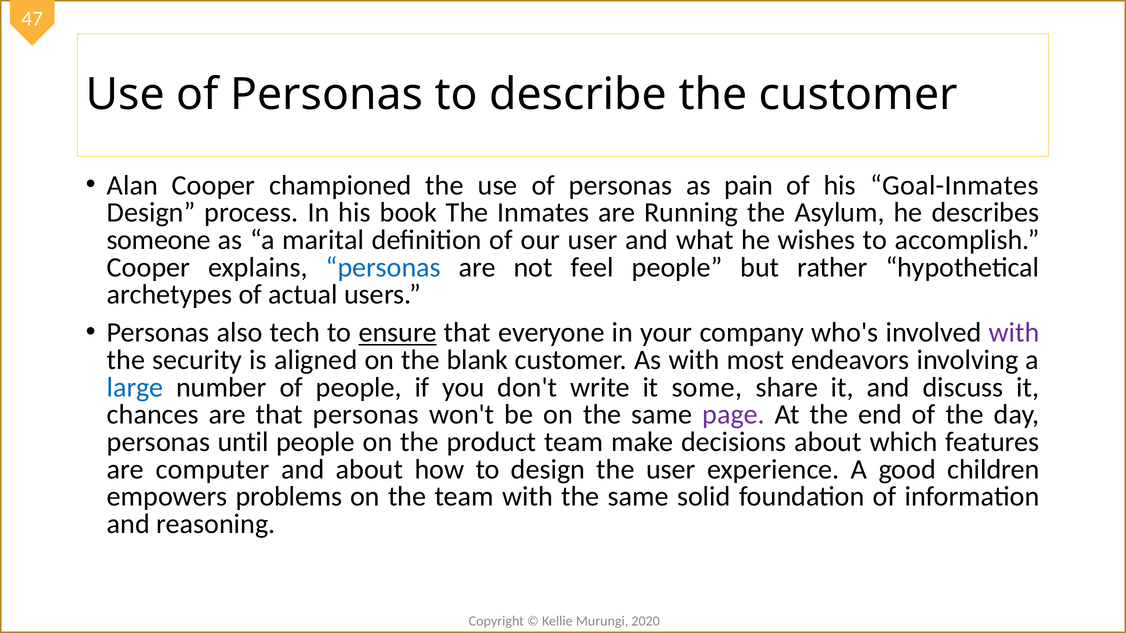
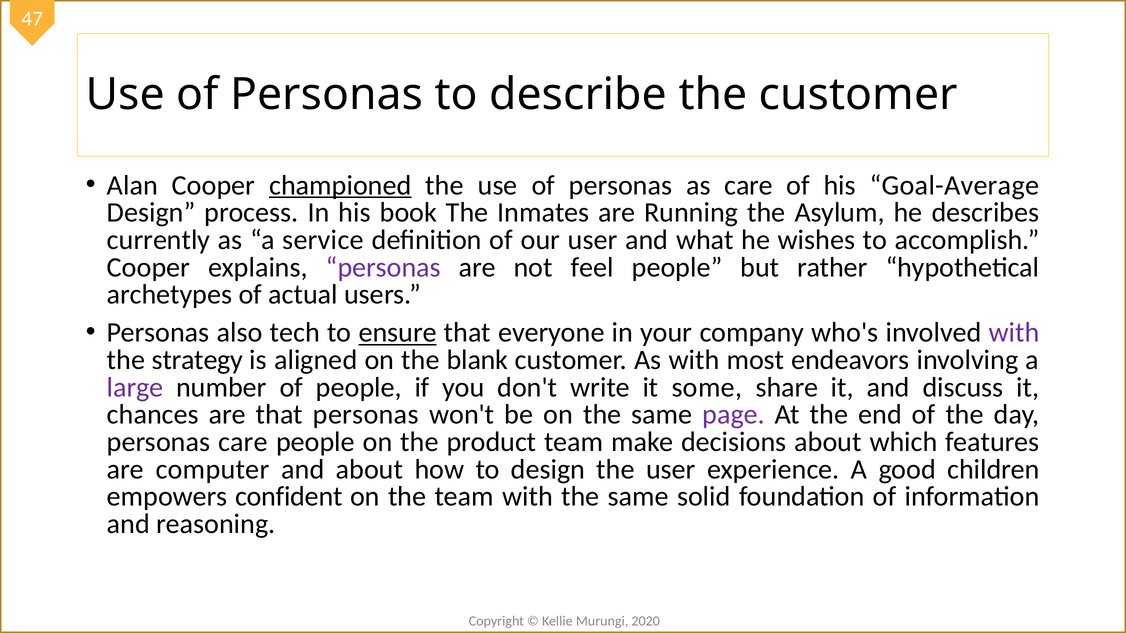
championed underline: none -> present (340, 185)
as pain: pain -> care (749, 185)
Goal-Inmates: Goal-Inmates -> Goal-Average (954, 185)
someone: someone -> currently (159, 240)
marital: marital -> service (323, 240)
personas colour: blue -> purple (383, 267)
security: security -> strategy (197, 360)
large colour: blue -> purple (135, 387)
personas until: until -> care (243, 442)
problems: problems -> confident (289, 497)
